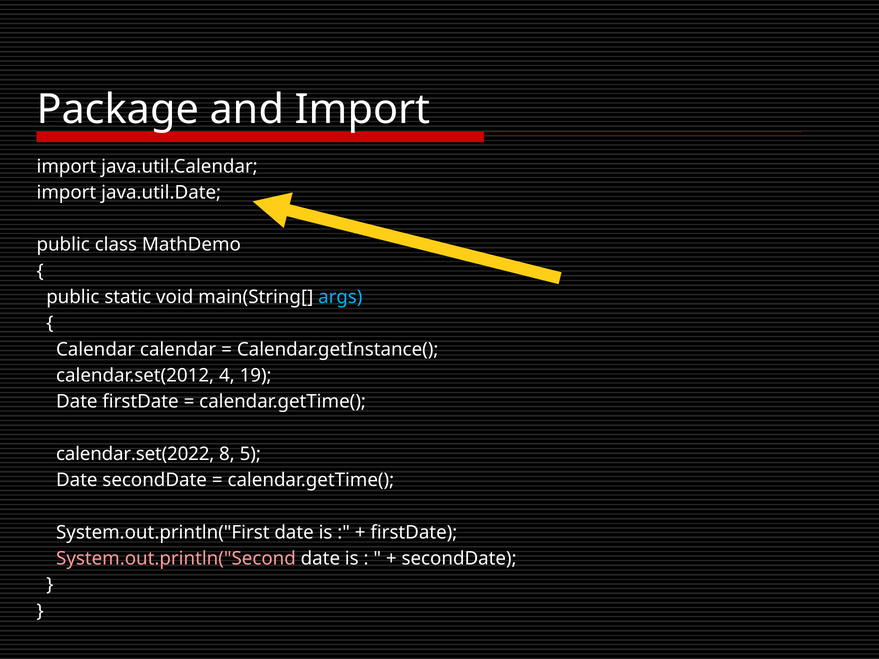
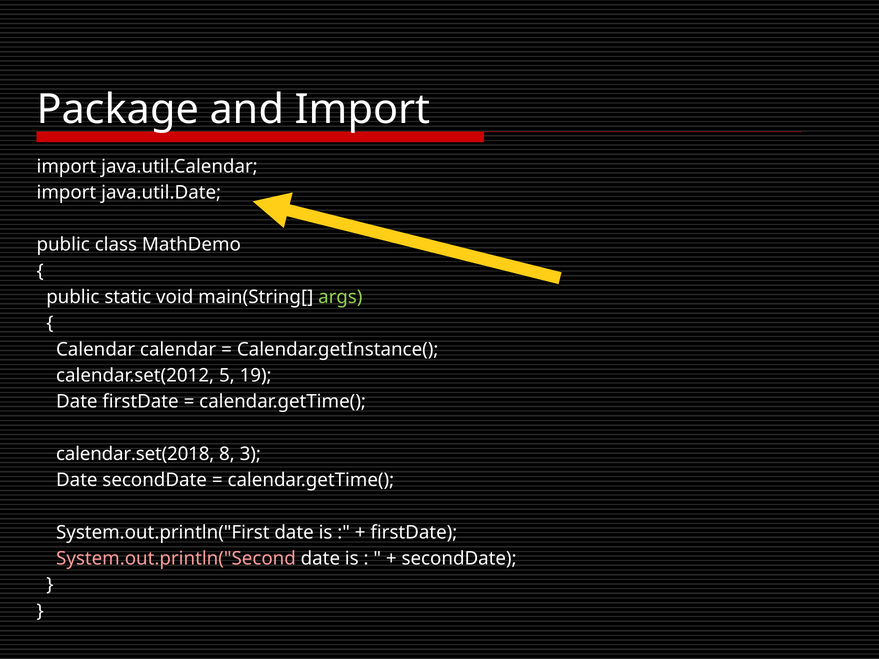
args colour: light blue -> light green (340, 297)
4: 4 -> 5 (227, 376)
calendar.set(2022: calendar.set(2022 -> calendar.set(2018 (135, 454)
5: 5 -> 3 (250, 454)
